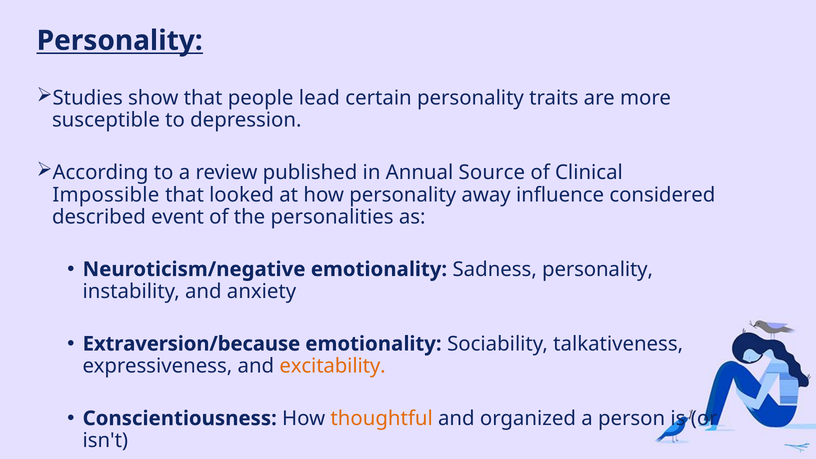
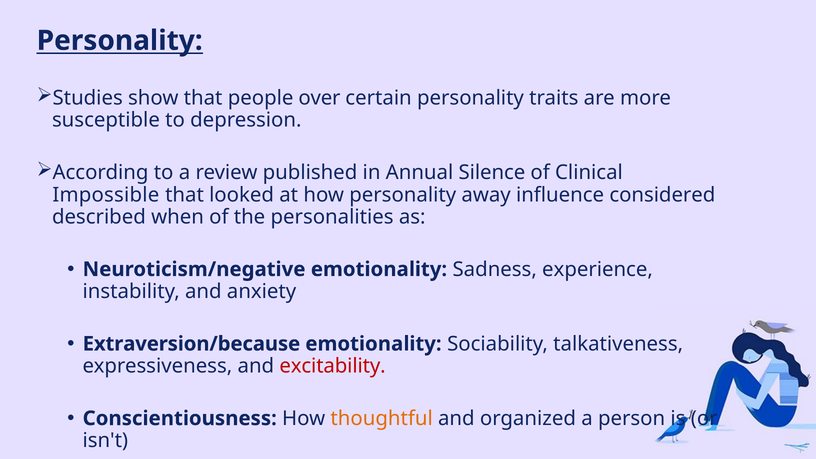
lead: lead -> over (319, 98)
Source: Source -> Silence (492, 173)
event: event -> when (178, 217)
Sadness personality: personality -> experience (597, 269)
excitability colour: orange -> red (333, 366)
